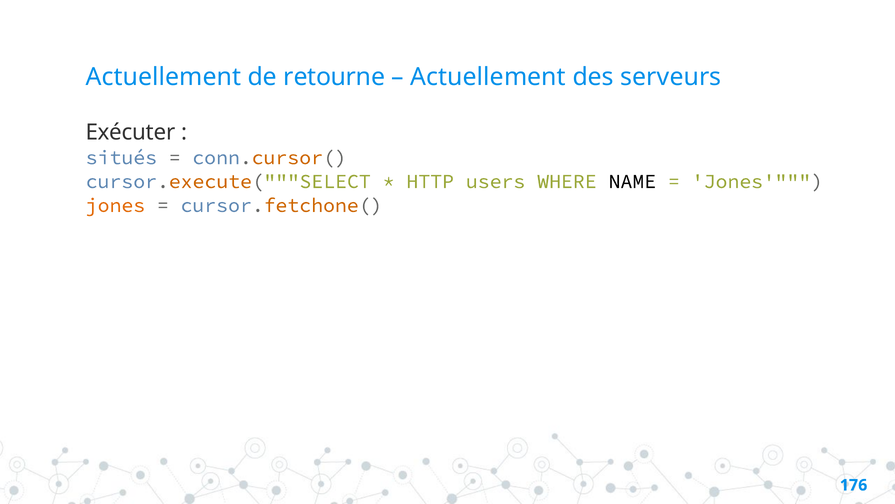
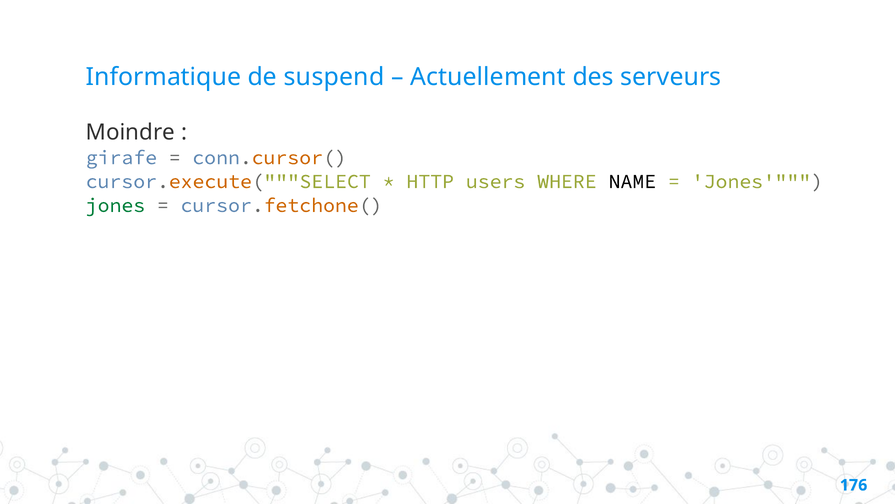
Actuellement: Actuellement -> Informatique (164, 77)
retourne: retourne -> suspend (334, 77)
Exécuter: Exécuter -> Moindre (130, 132)
situés: situés -> girafe (121, 157)
jones colour: orange -> green (115, 205)
